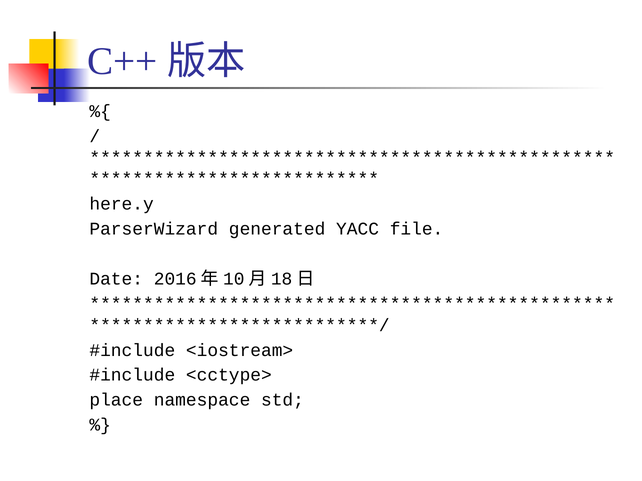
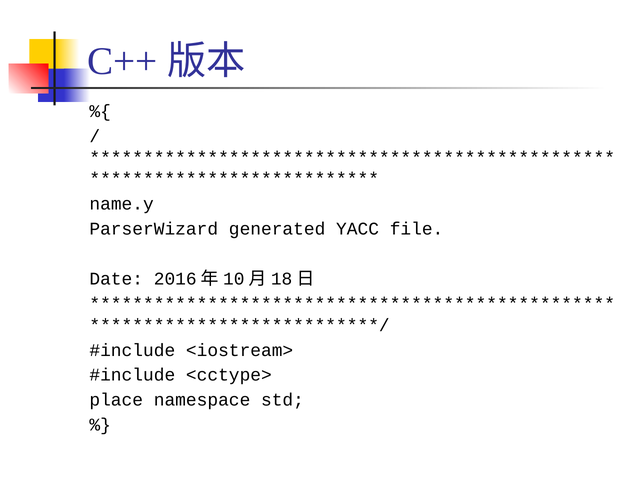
here.y: here.y -> name.y (122, 204)
